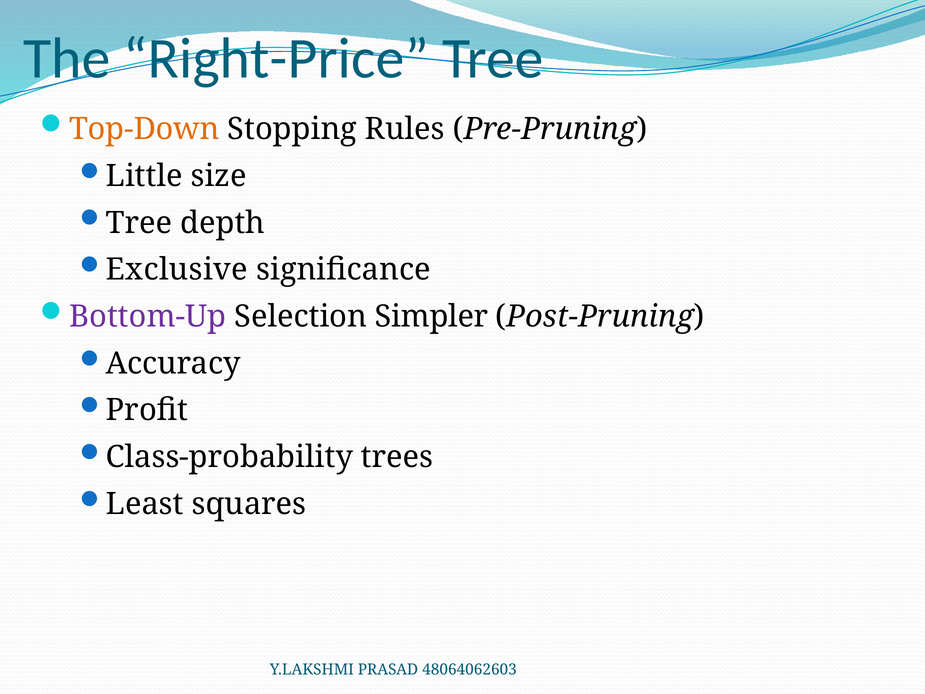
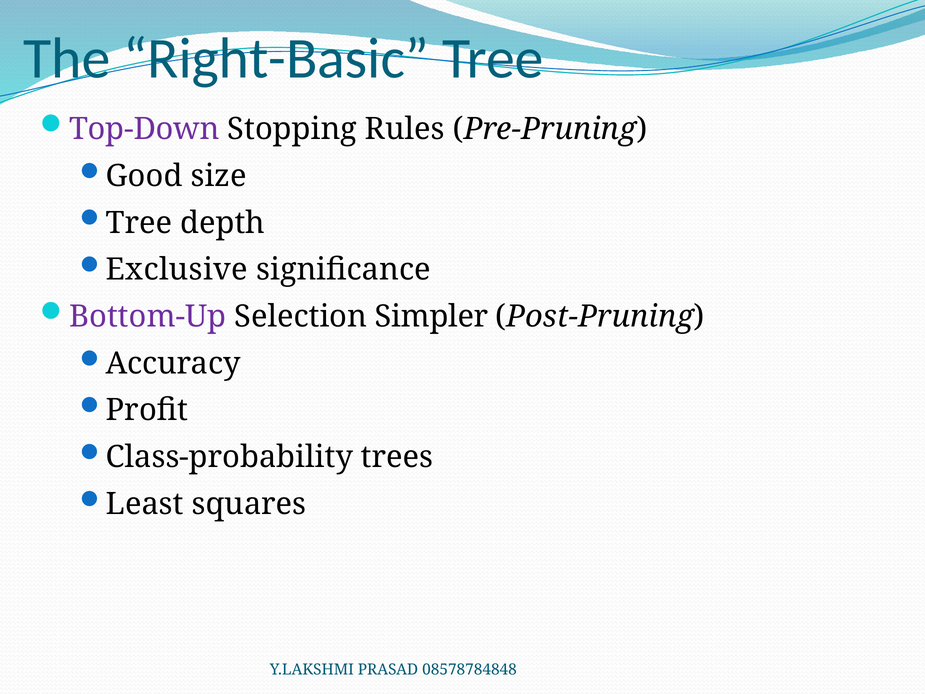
Right-Price: Right-Price -> Right-Basic (276, 59)
Top-Down colour: orange -> purple (144, 129)
Little: Little -> Good (144, 176)
48064062603: 48064062603 -> 08578784848 (470, 669)
